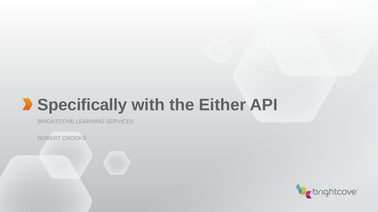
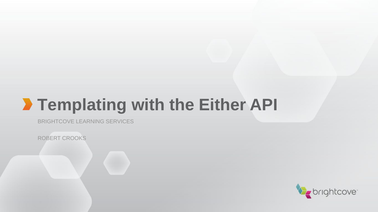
Specifically: Specifically -> Templating (82, 105)
